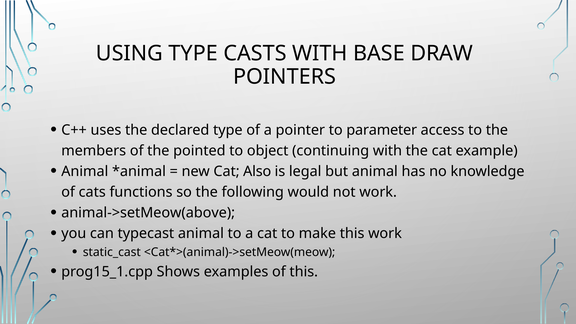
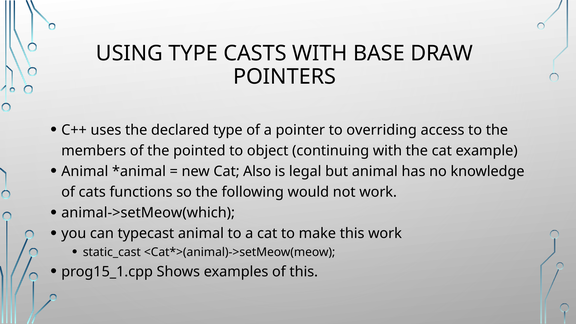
parameter: parameter -> overriding (382, 130)
animal->setMeow(above: animal->setMeow(above -> animal->setMeow(which (148, 213)
